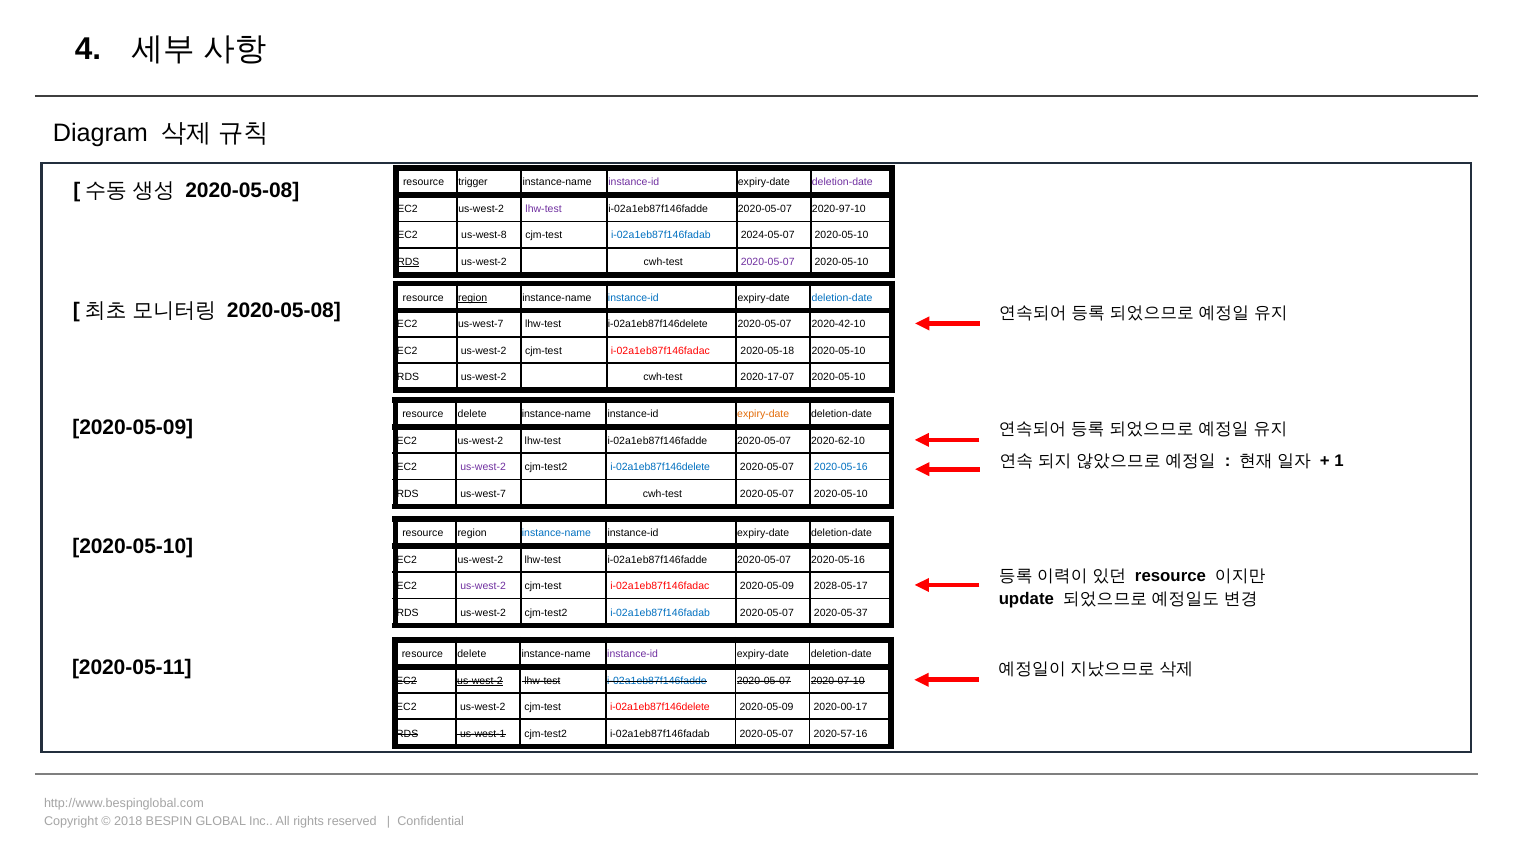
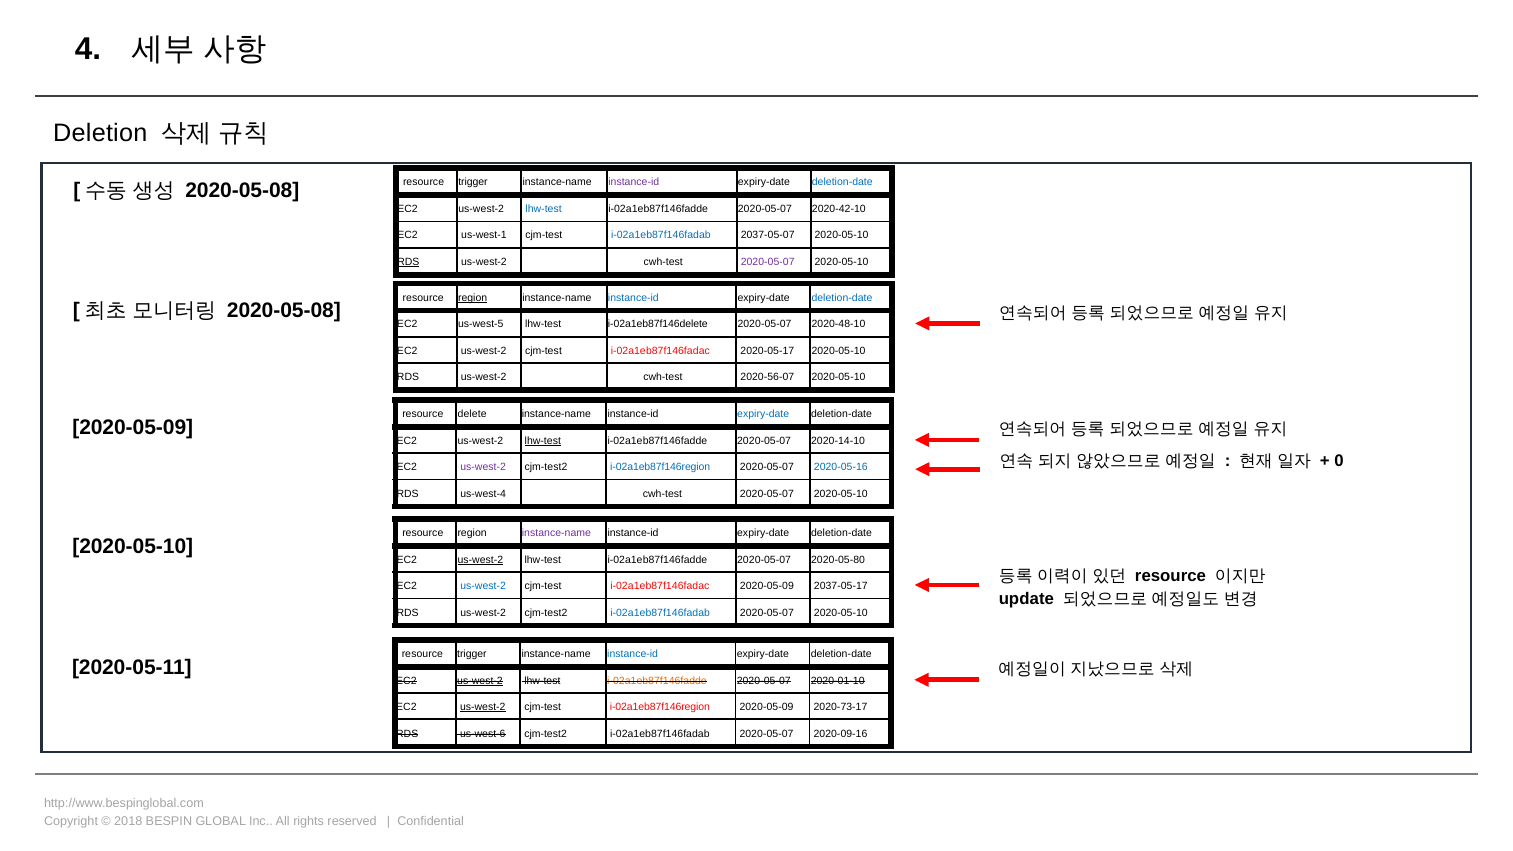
Diagram: Diagram -> Deletion (100, 133)
deletion-date colour: purple -> blue (842, 183)
lhw-test colour: purple -> blue (544, 209)
2020-97-10: 2020-97-10 -> 2020-42-10 (839, 209)
us-west-8: us-west-8 -> us-west-1 (484, 235)
2024-05-07: 2024-05-07 -> 2037-05-07 (768, 235)
EC2 us-west-7: us-west-7 -> us-west-5 (481, 325)
2020-42-10: 2020-42-10 -> 2020-48-10 (838, 325)
2020-05-18: 2020-05-18 -> 2020-05-17 (767, 351)
2020-17-07: 2020-17-07 -> 2020-56-07 (767, 377)
expiry-date colour: orange -> blue (763, 414)
lhw-test underline: none -> present (543, 441)
2020-62-10: 2020-62-10 -> 2020-14-10 (838, 441)
1: 1 -> 0 (1339, 461)
cjm-test2 i-02a1eb87f146delete: i-02a1eb87f146delete -> i-02a1eb87f146region (660, 467)
RDS us-west-7: us-west-7 -> us-west-4 (483, 494)
instance-name colour: blue -> purple (556, 533)
us-west-2 underline: none -> present (480, 560)
i-02a1eb87f146fadde 2020-05-07 2020-05-16: 2020-05-16 -> 2020-05-80 (838, 560)
us-west-2 colour: purple -> blue (483, 586)
2028-05-17: 2028-05-17 -> 2037-05-17 (841, 586)
i-02a1eb87f146fadab 2020-05-07 2020-05-37: 2020-05-37 -> 2020-05-10 (841, 613)
delete: delete -> trigger (472, 654)
instance-id colour: purple -> blue (633, 654)
i-02a1eb87f146fadde colour: blue -> orange (657, 681)
2020-07-10: 2020-07-10 -> 2020-01-10 (838, 681)
us-west-2 underline: none -> present (483, 707)
cjm-test i-02a1eb87f146delete: i-02a1eb87f146delete -> i-02a1eb87f146region (660, 707)
2020-00-17: 2020-00-17 -> 2020-73-17 (840, 707)
us-west-1: us-west-1 -> us-west-6 (483, 734)
2020-57-16: 2020-57-16 -> 2020-09-16 (840, 734)
